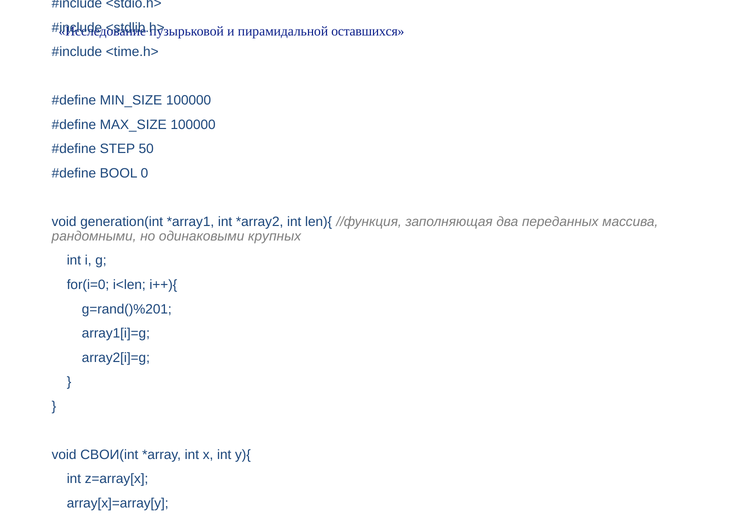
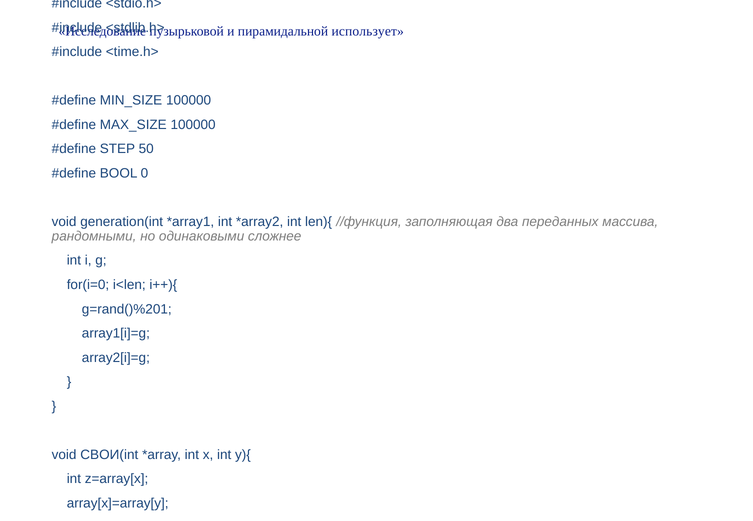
оставшихся: оставшихся -> использует (368, 31)
крупных: крупных -> сложнее (275, 236)
